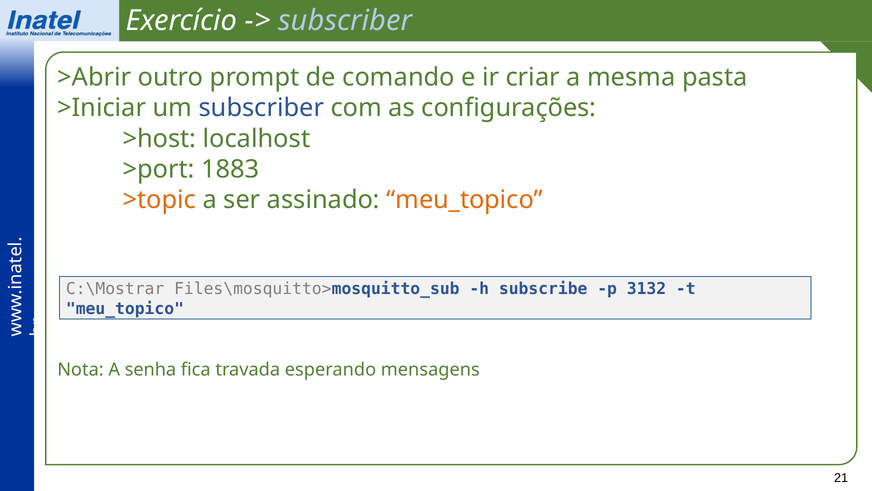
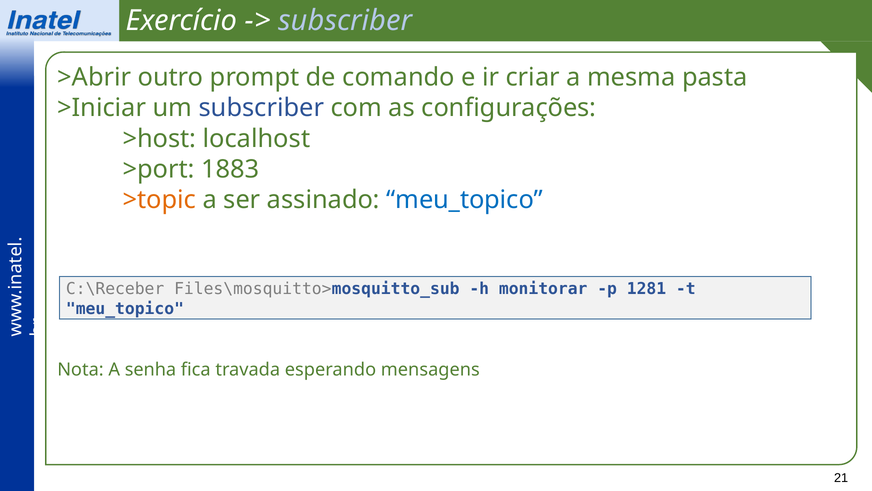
meu_topico colour: orange -> blue (465, 200)
C:\Mostrar: C:\Mostrar -> C:\Receber (115, 289)
subscribe: subscribe -> monitorar (543, 289)
3132: 3132 -> 1281 (646, 289)
